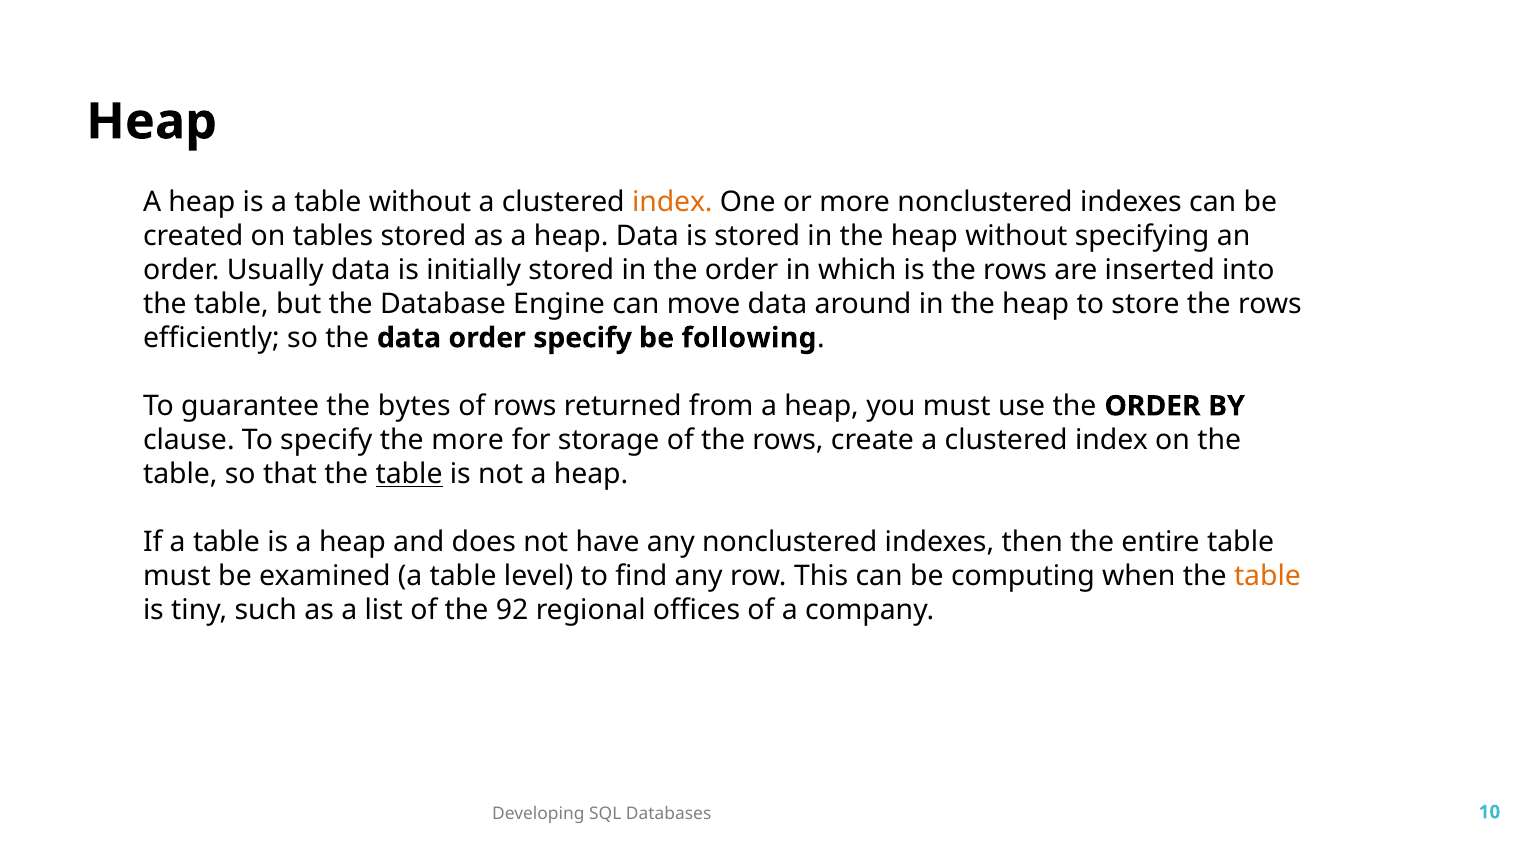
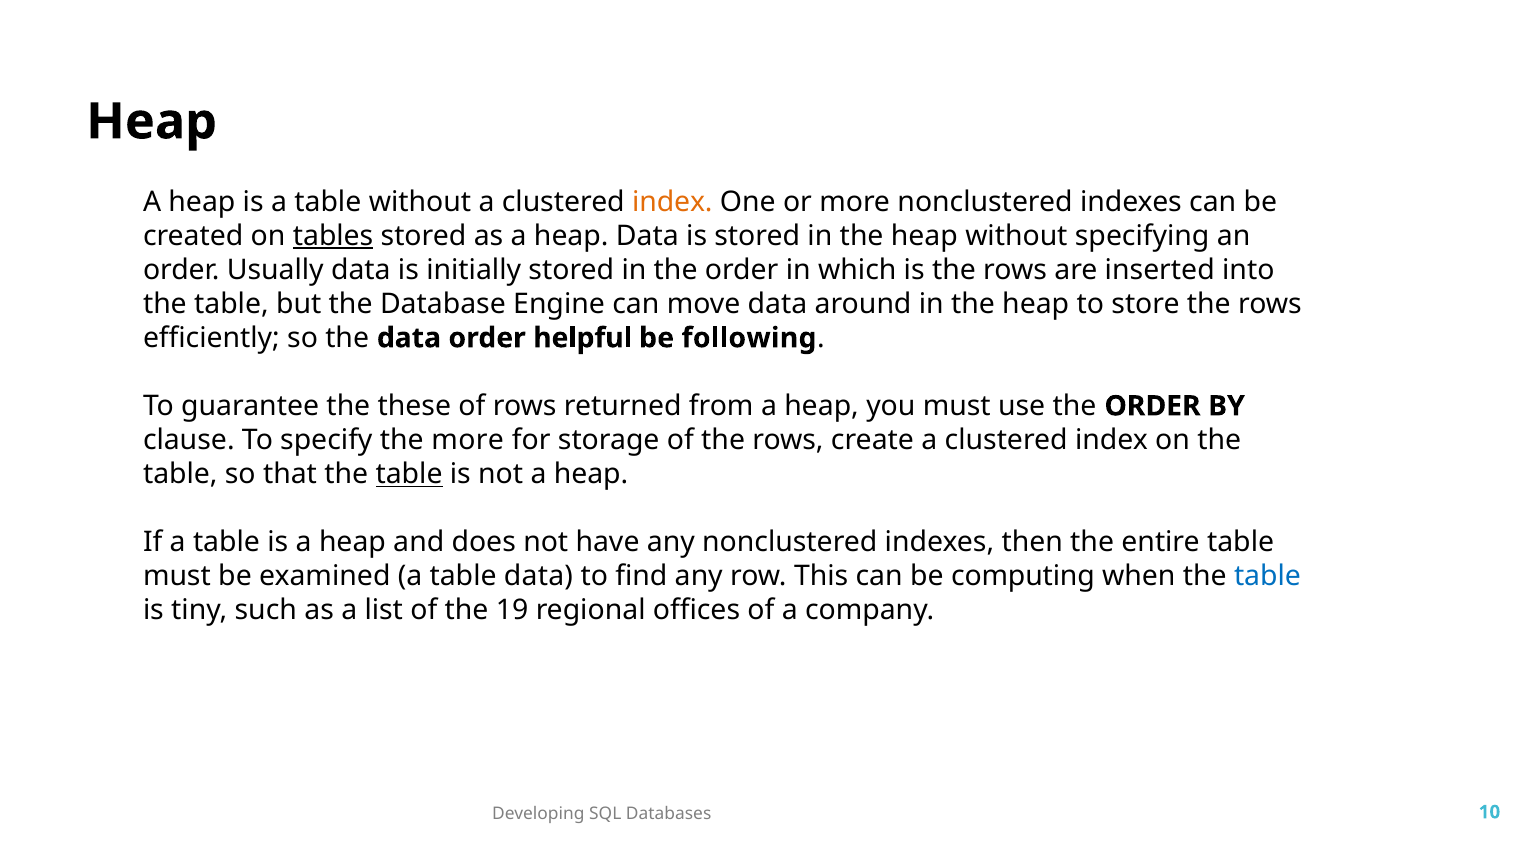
tables underline: none -> present (333, 236)
order specify: specify -> helpful (583, 338)
bytes: bytes -> these (414, 406)
table level: level -> data (538, 577)
table colour: orange -> blue (1267, 577)
92: 92 -> 19 (512, 611)
